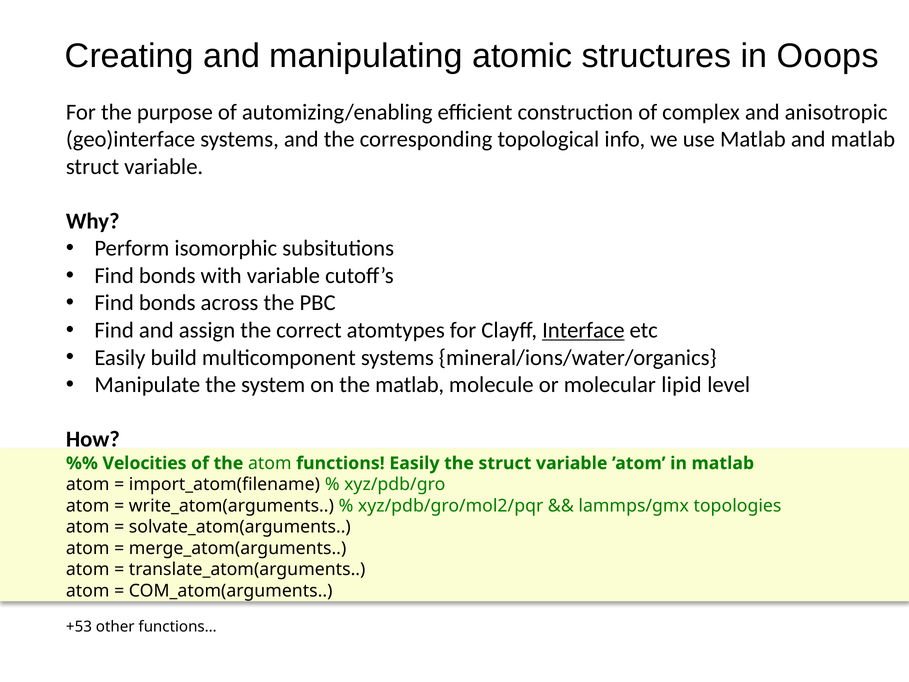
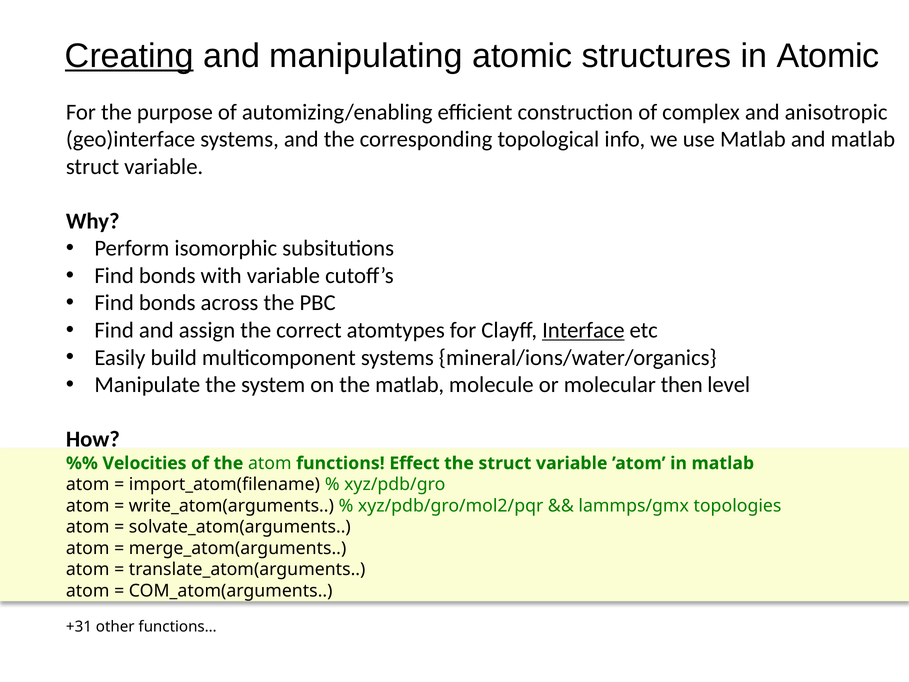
Creating underline: none -> present (129, 56)
in Ooops: Ooops -> Atomic (828, 56)
lipid: lipid -> then (682, 385)
functions Easily: Easily -> Effect (415, 463)
+53: +53 -> +31 (79, 627)
